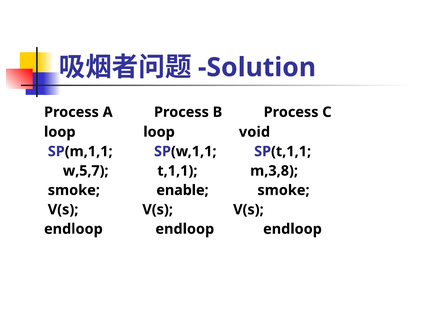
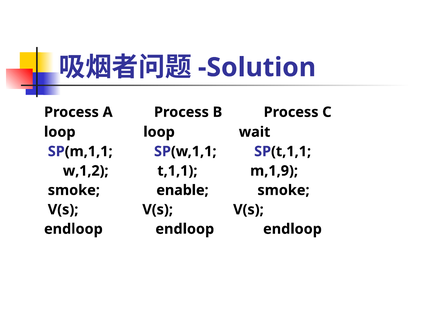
void: void -> wait (255, 132)
w,5,7: w,5,7 -> w,1,2 (86, 171)
m,3,8: m,3,8 -> m,1,9 (274, 171)
